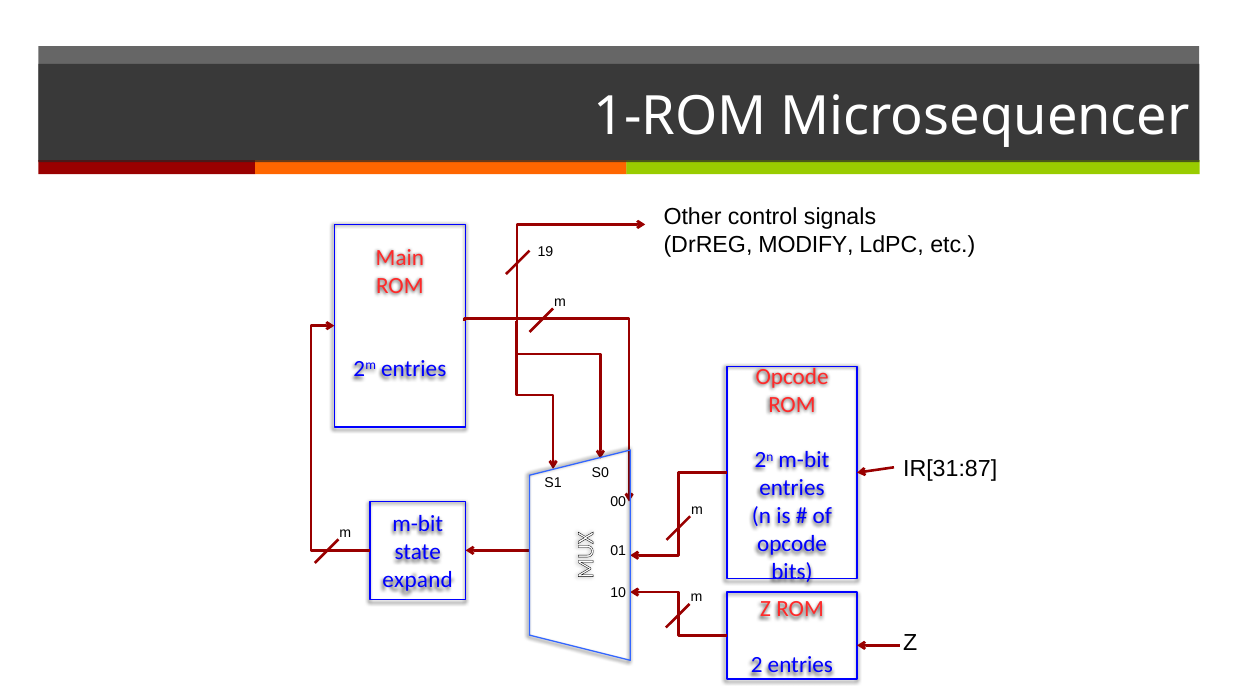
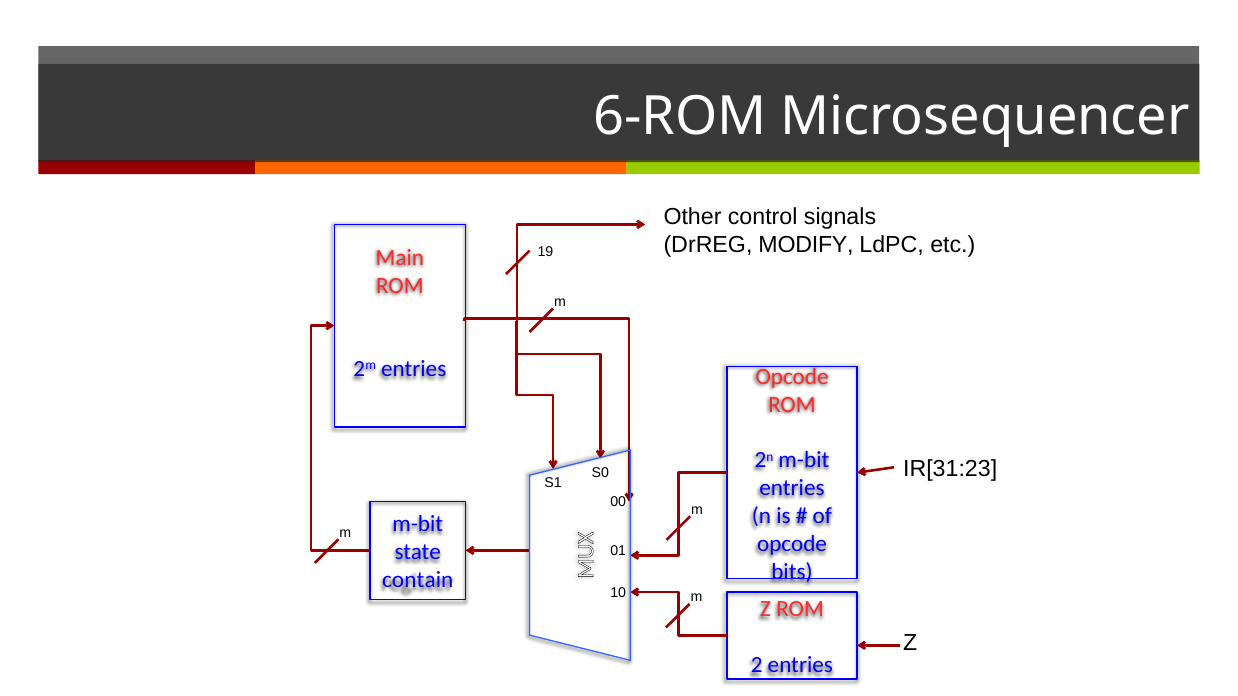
1-ROM: 1-ROM -> 6-ROM (680, 117)
IR[31:87: IR[31:87 -> IR[31:23 (950, 469)
expand: expand -> contain (418, 580)
